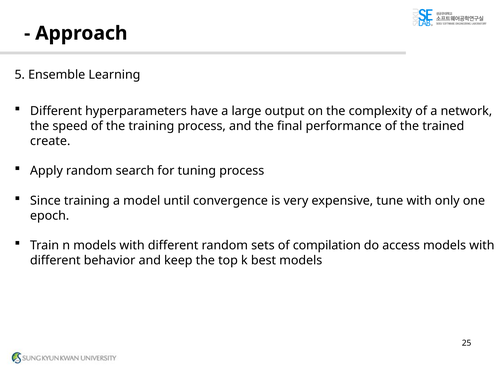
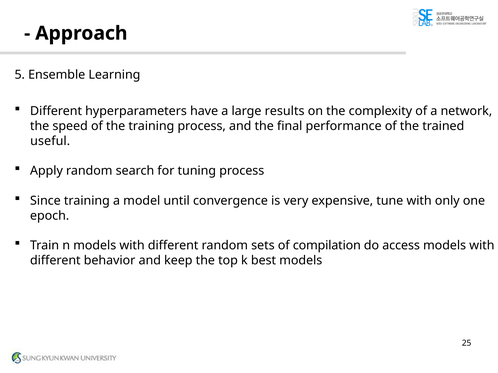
output: output -> results (285, 111)
create: create -> useful (50, 141)
